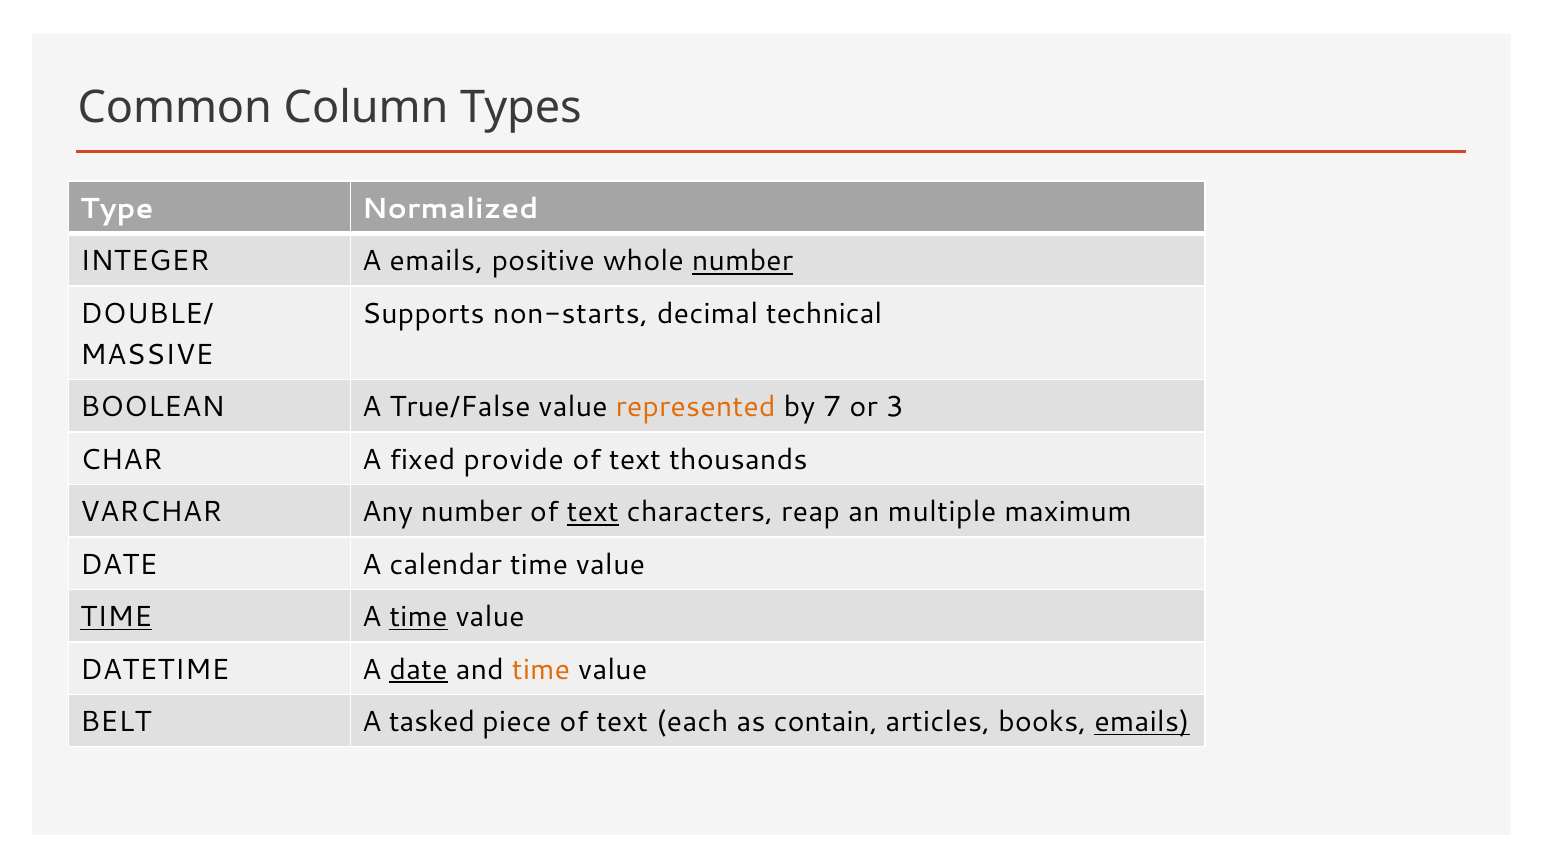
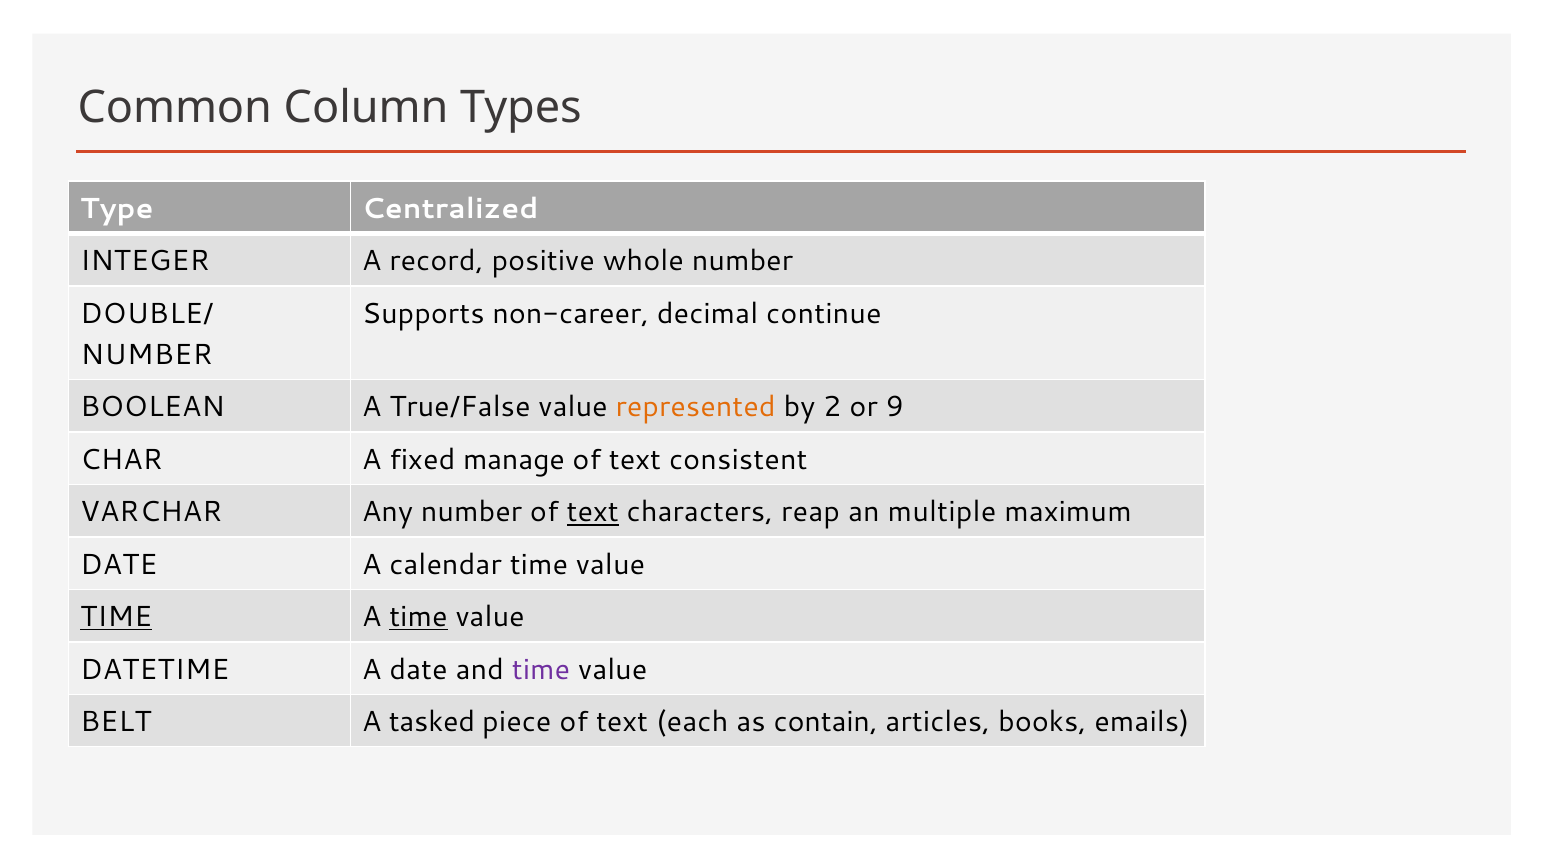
Normalized: Normalized -> Centralized (450, 209)
A emails: emails -> record (436, 261)
number underline: present -> none (742, 261)
non-starts: non-starts -> non-career (571, 314)
technical: technical -> continue (824, 314)
MASSIVE: MASSIVE -> NUMBER (147, 355)
7: 7 -> 2 (832, 407)
3: 3 -> 9 (895, 407)
provide: provide -> manage (514, 460)
thousands: thousands -> consistent (738, 460)
date underline: present -> none (418, 670)
time colour: orange -> purple (541, 670)
emails underline: present -> none (1142, 722)
